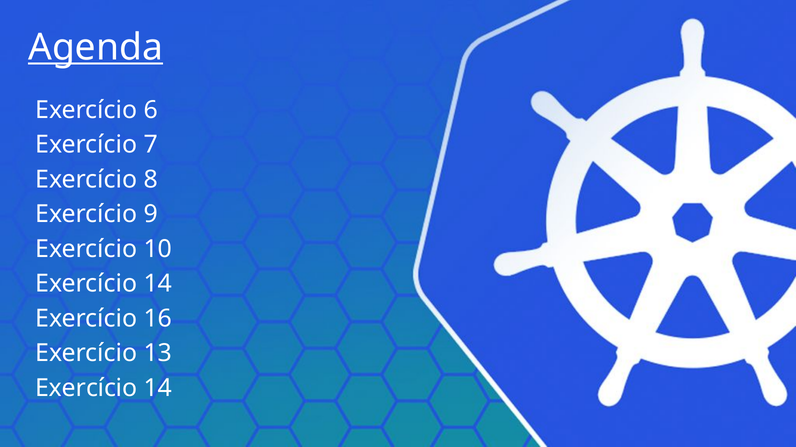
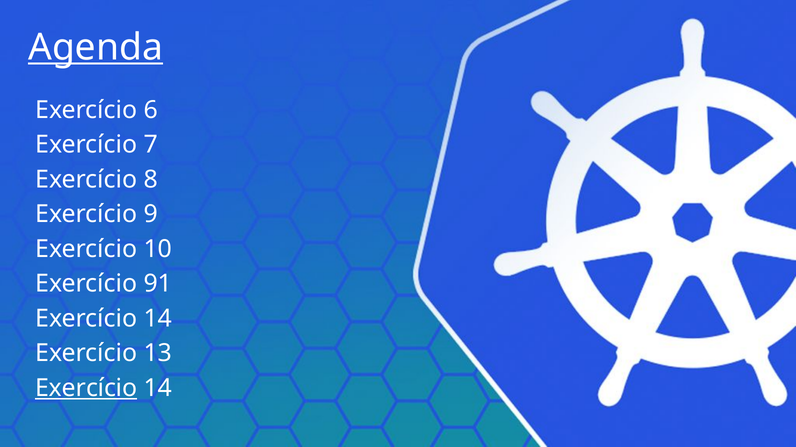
14: 14 -> 91 (158, 284)
16: 16 -> 14 (158, 319)
Exercício underline: none -> present (86, 389)
